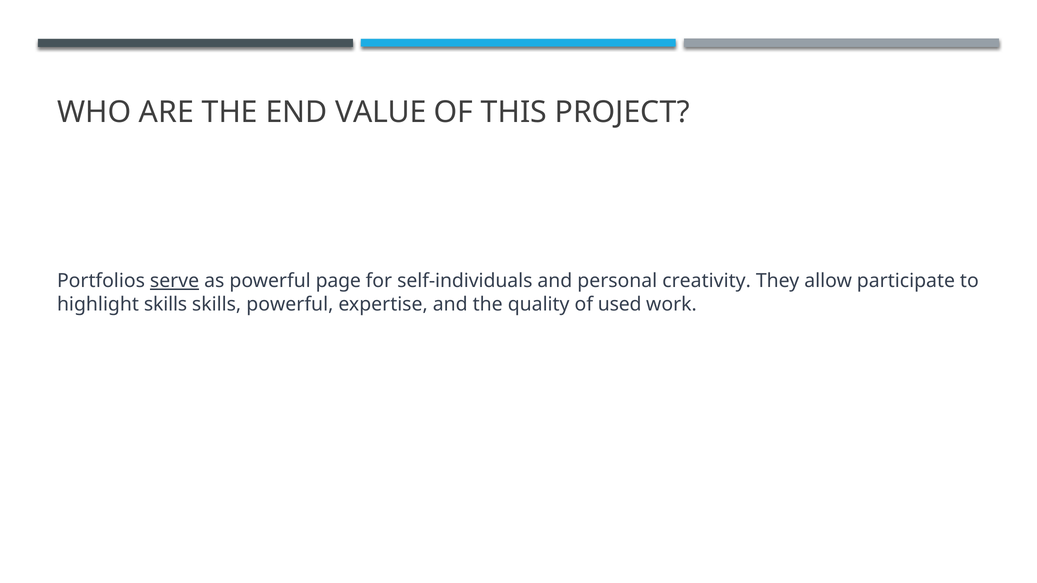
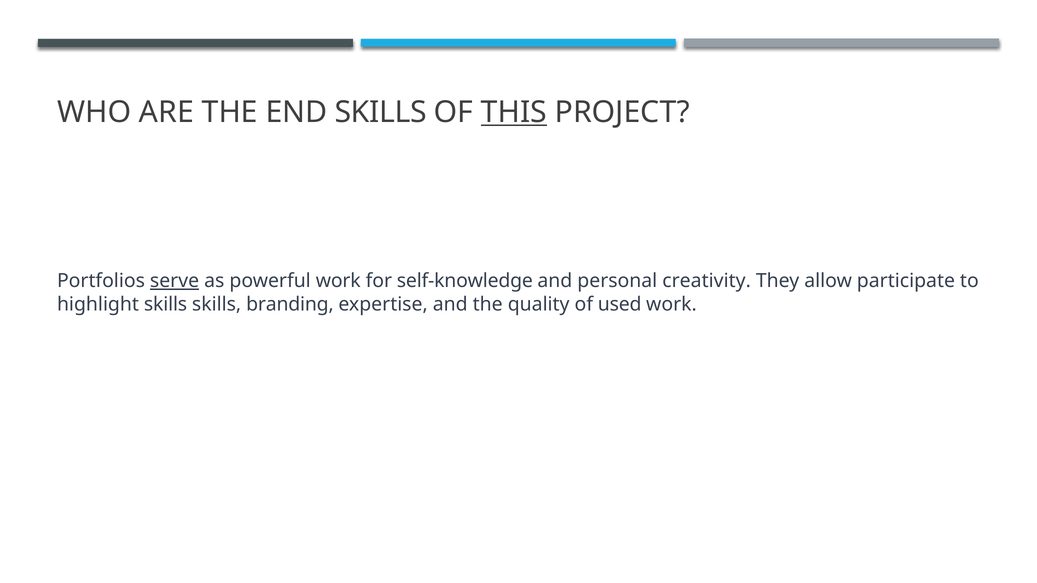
END VALUE: VALUE -> SKILLS (381, 112)
THIS underline: none -> present (514, 112)
powerful page: page -> work (338, 281)
self-individuals: self-individuals -> self-knowledge (465, 281)
skills powerful: powerful -> branding (290, 304)
